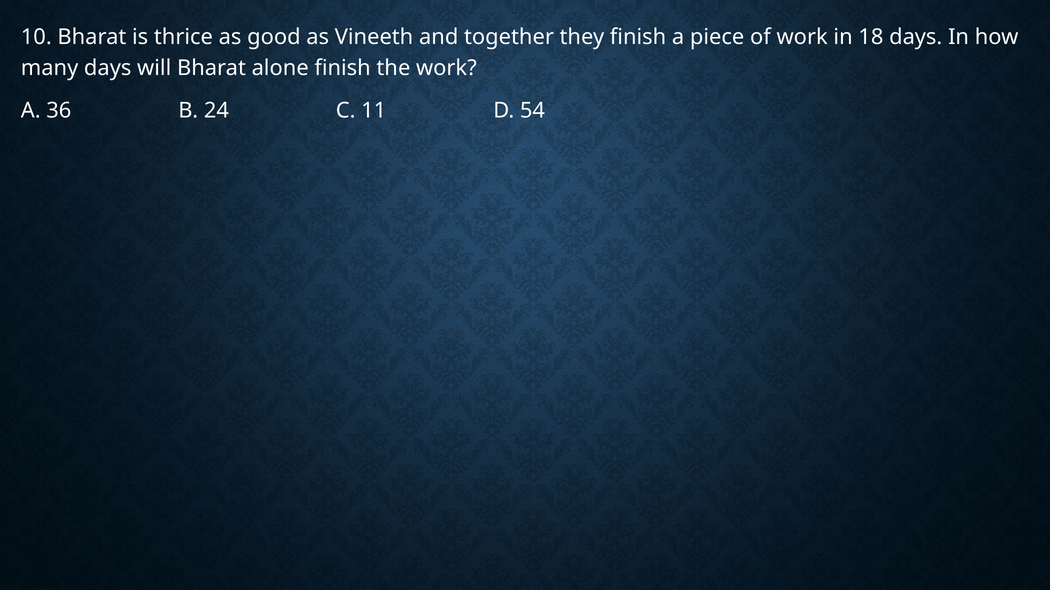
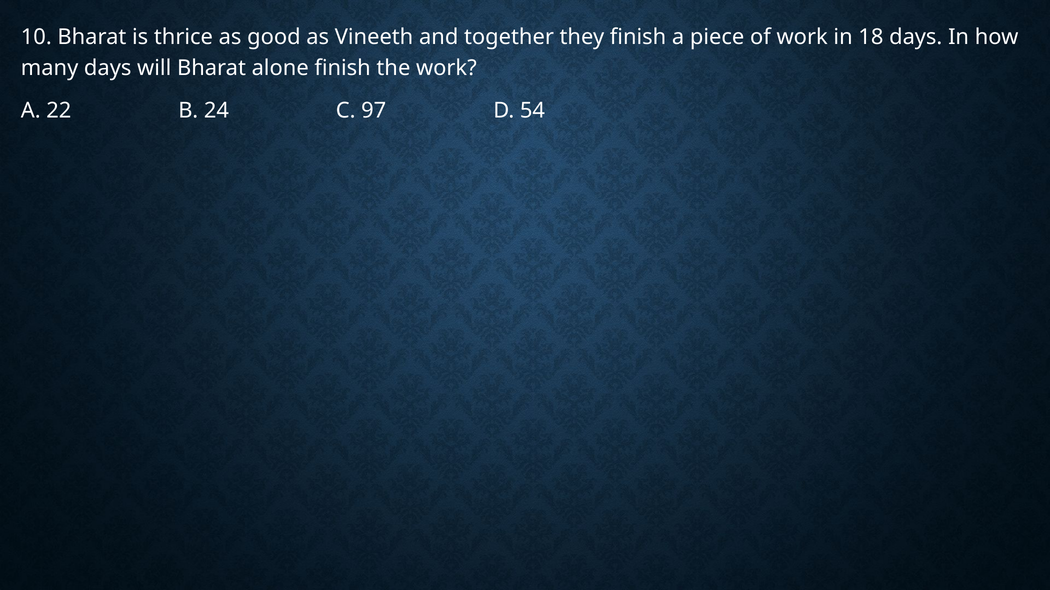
36: 36 -> 22 (59, 111)
11: 11 -> 97 (374, 111)
